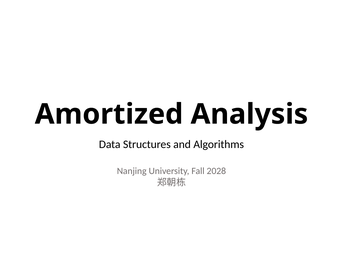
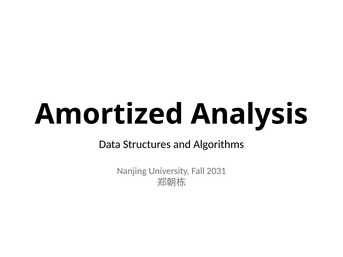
2028: 2028 -> 2031 (216, 171)
